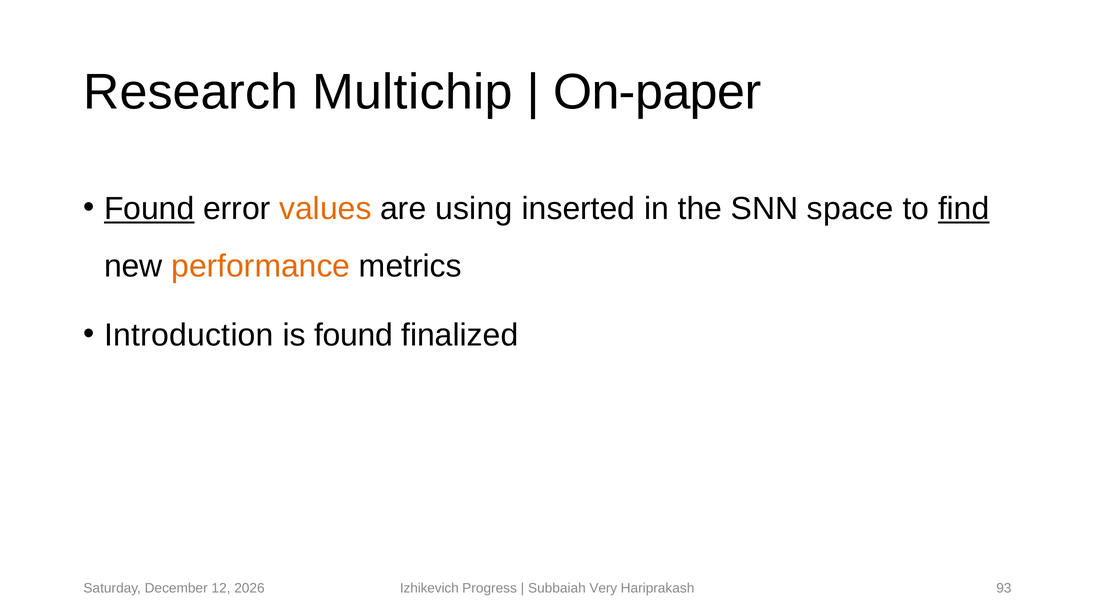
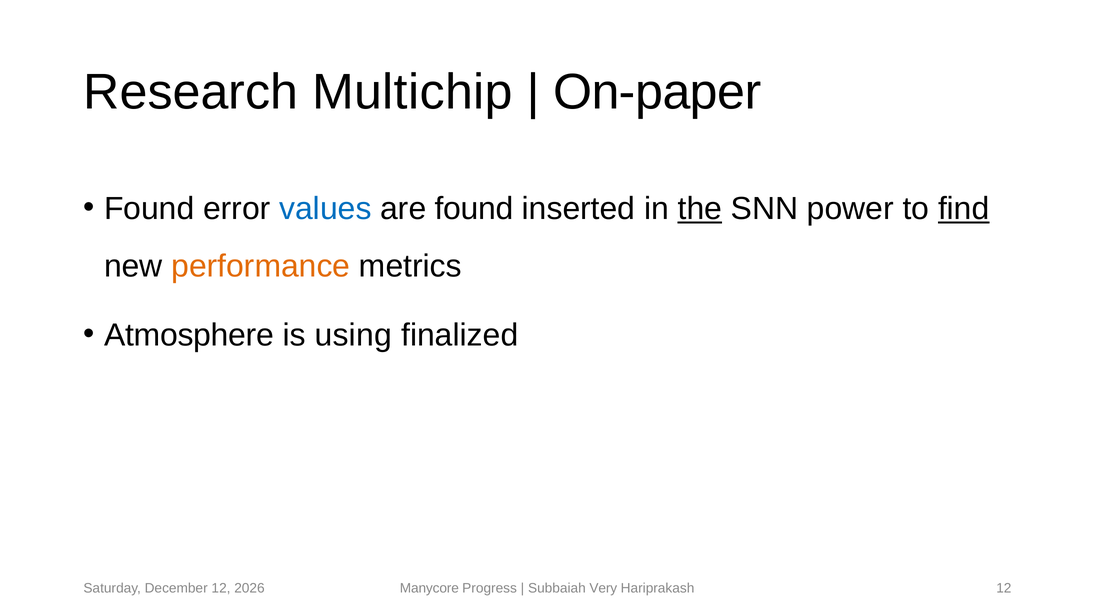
Found underline: present -> none (149, 209)
values colour: orange -> blue (325, 209)
are using: using -> found (474, 209)
the underline: none -> present (700, 209)
space: space -> power (850, 209)
Introduction: Introduction -> Atmosphere (189, 335)
is found: found -> using (353, 335)
Izhikevich: Izhikevich -> Manycore (429, 588)
Hariprakash 93: 93 -> 12 (1004, 588)
